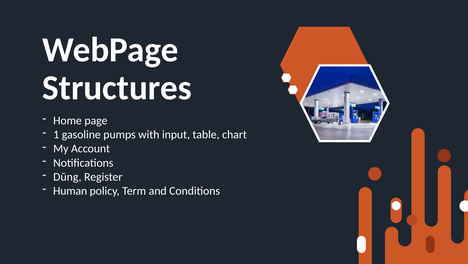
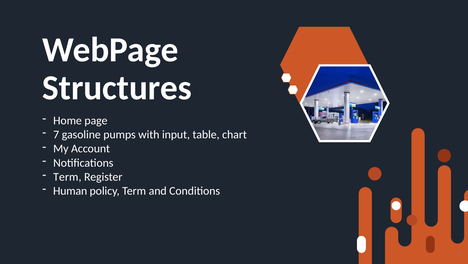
1: 1 -> 7 (56, 134)
Dũng: Dũng -> Term (67, 176)
